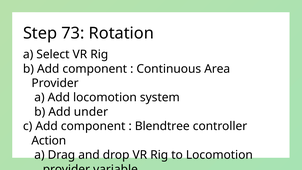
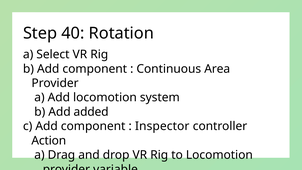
73: 73 -> 40 (73, 33)
under: under -> added (91, 112)
Blendtree: Blendtree -> Inspector (162, 126)
